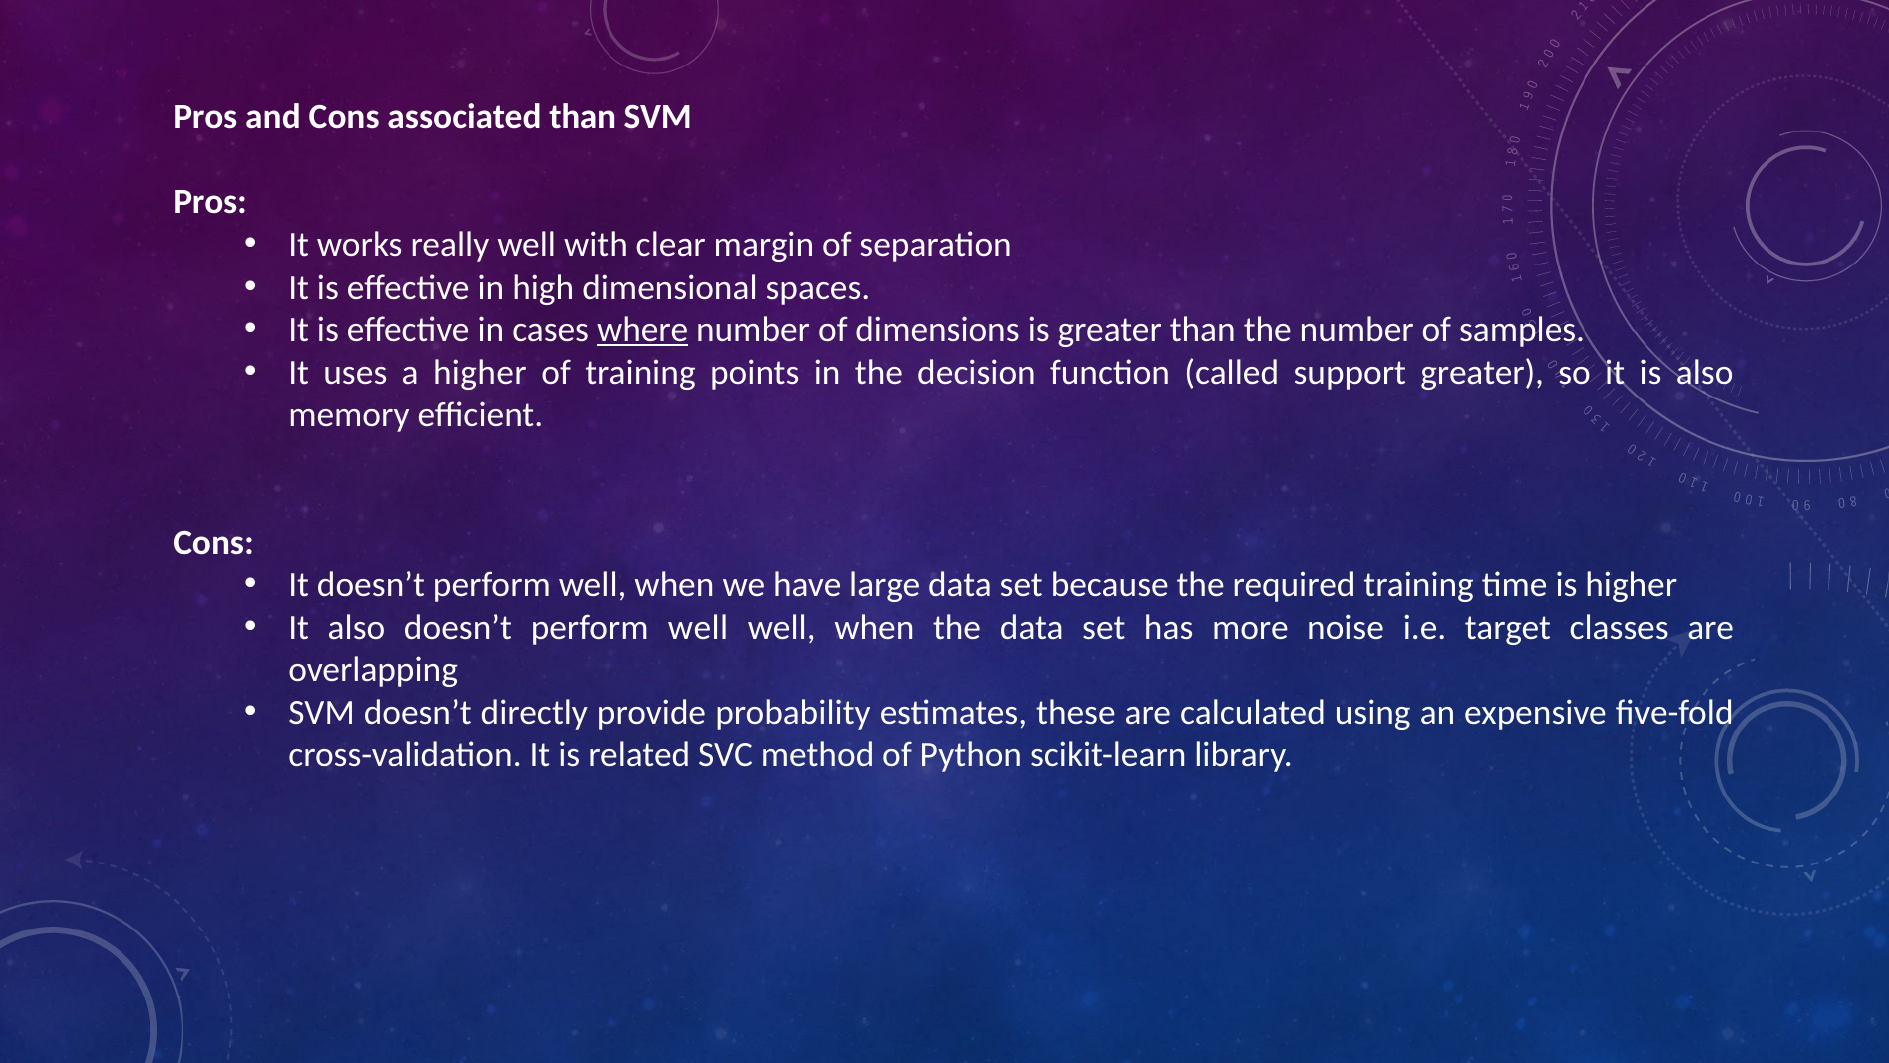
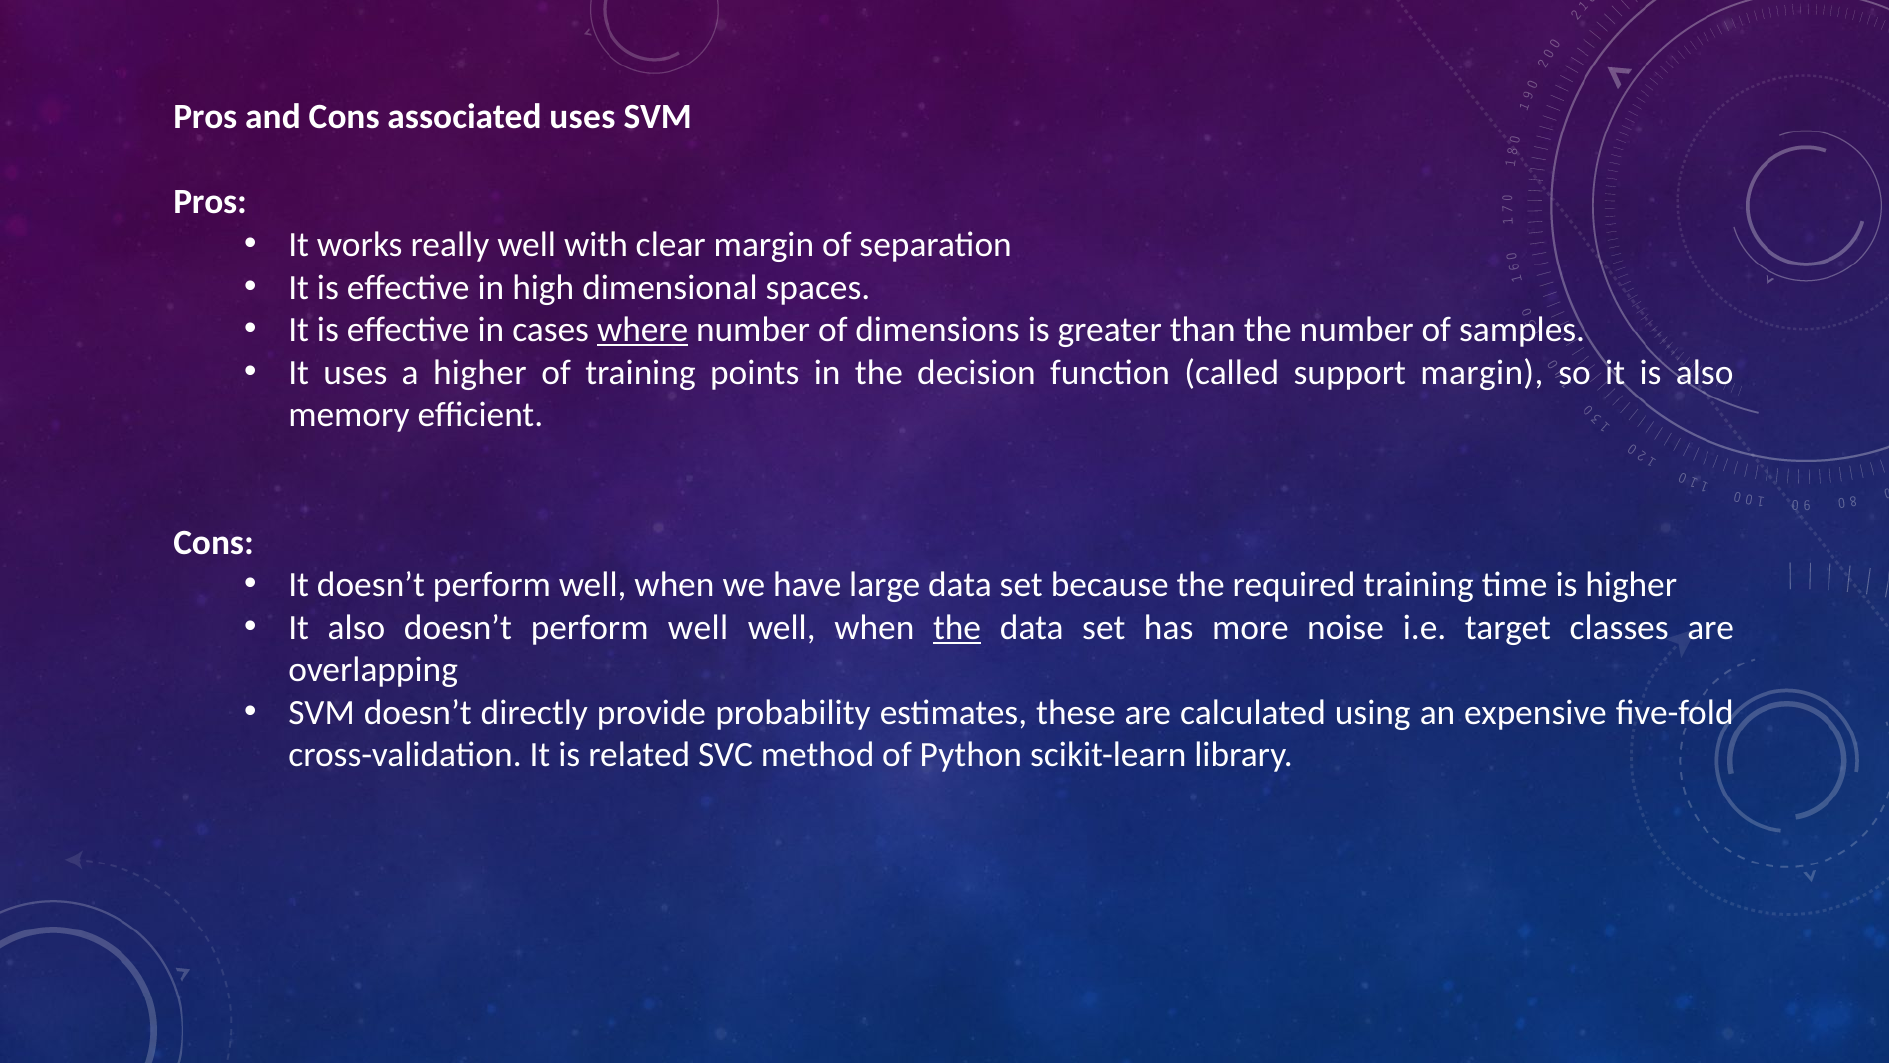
associated than: than -> uses (582, 117)
support greater: greater -> margin (1482, 372)
the underline: none -> present (957, 627)
